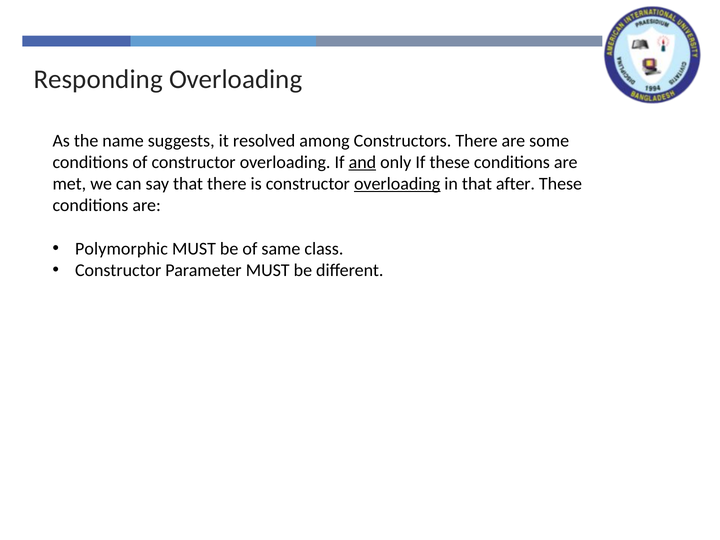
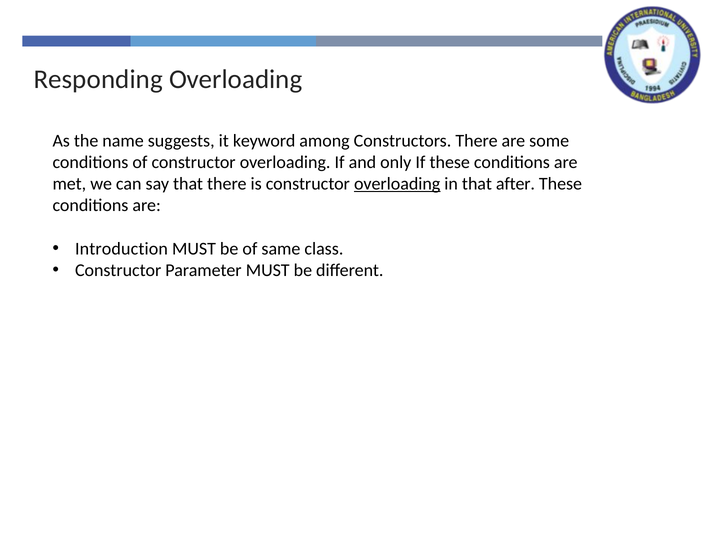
resolved: resolved -> keyword (264, 141)
and underline: present -> none (362, 162)
Polymorphic: Polymorphic -> Introduction (121, 249)
